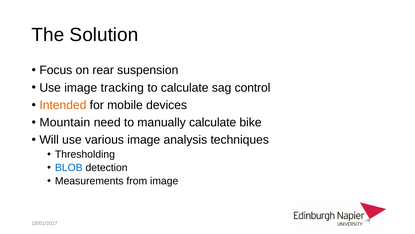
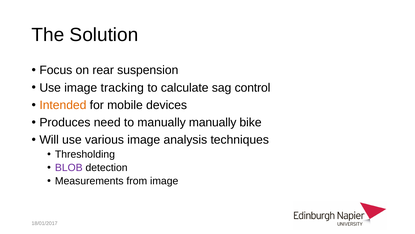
Mountain: Mountain -> Produces (65, 122)
manually calculate: calculate -> manually (213, 122)
BLOB colour: blue -> purple (69, 167)
